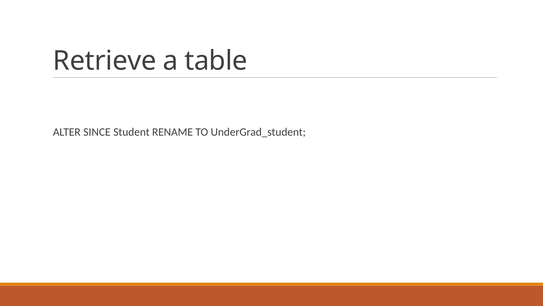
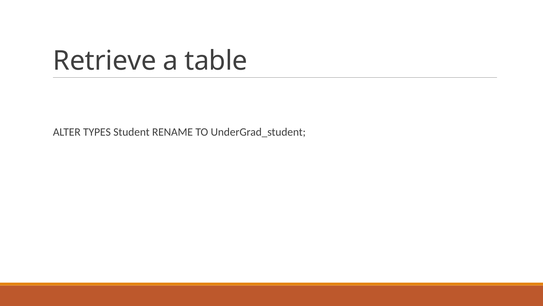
SINCE: SINCE -> TYPES (97, 132)
